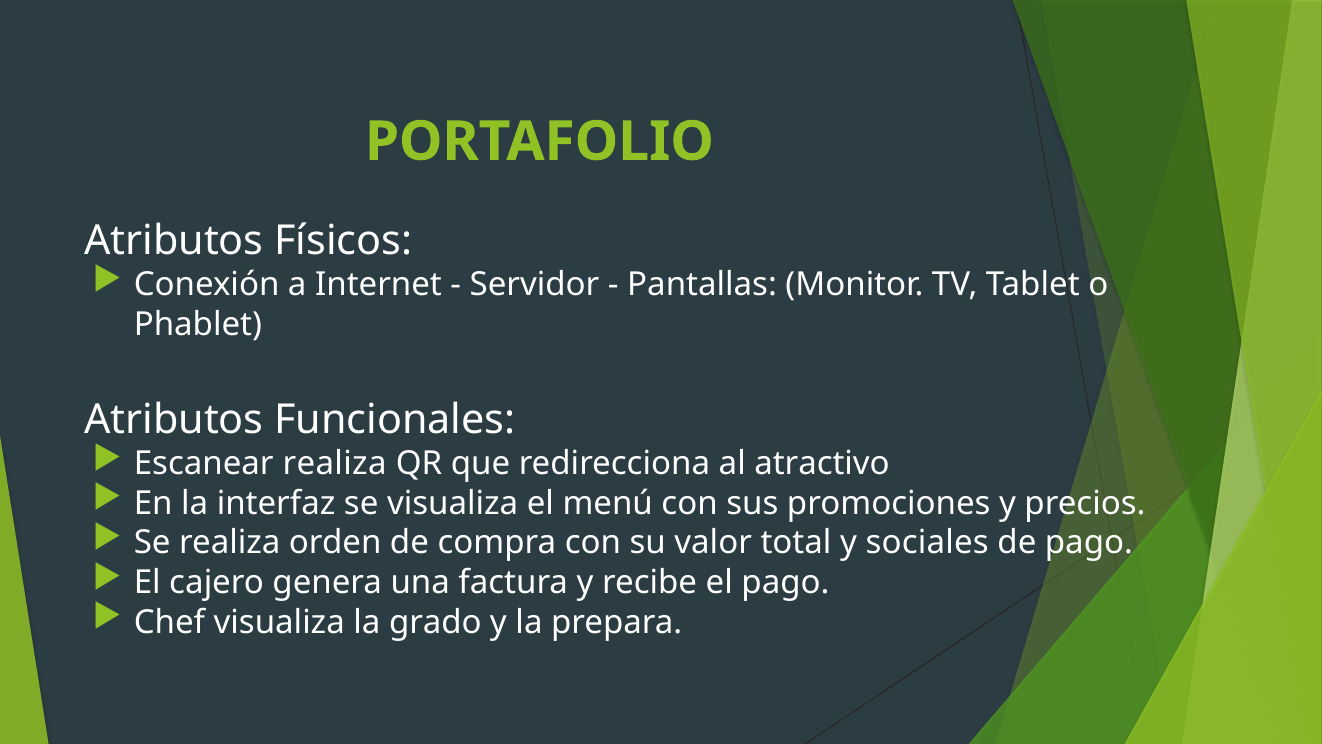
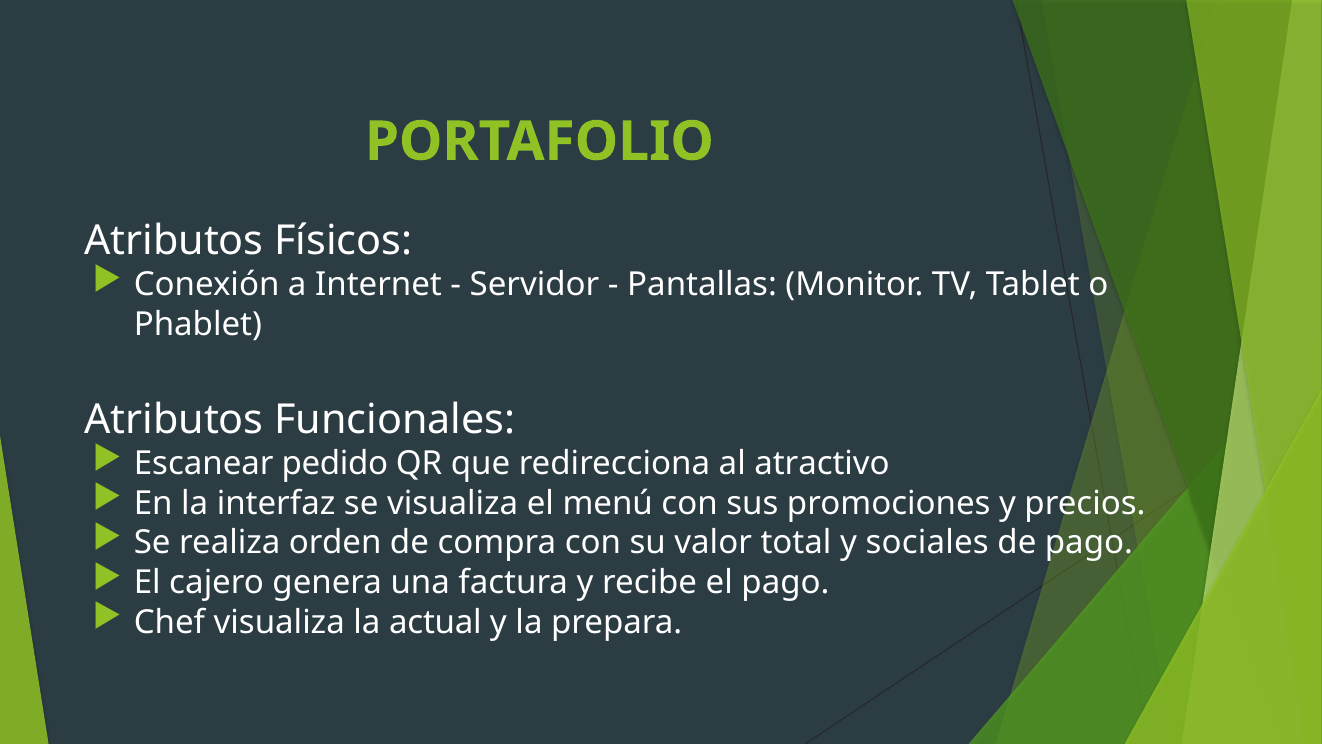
Escanear realiza: realiza -> pedido (335, 463)
grado: grado -> actual (435, 622)
